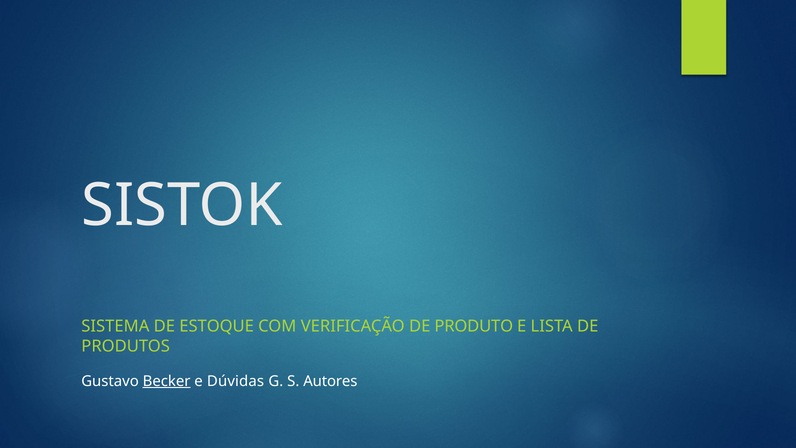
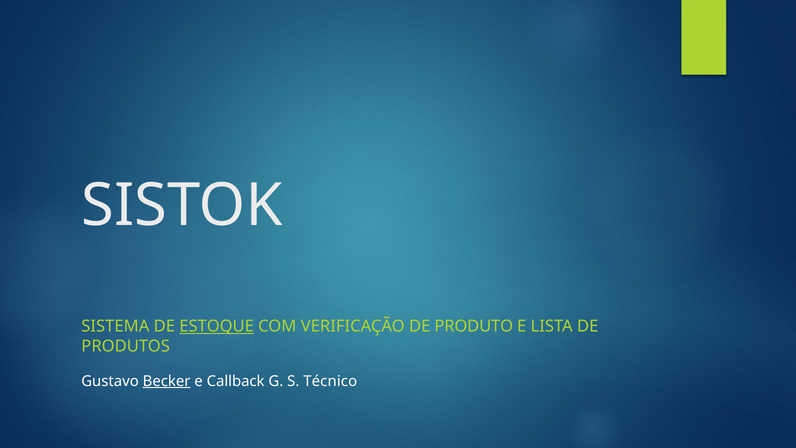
ESTOQUE underline: none -> present (217, 326)
Dúvidas: Dúvidas -> Callback (236, 381)
Autores: Autores -> Técnico (330, 381)
